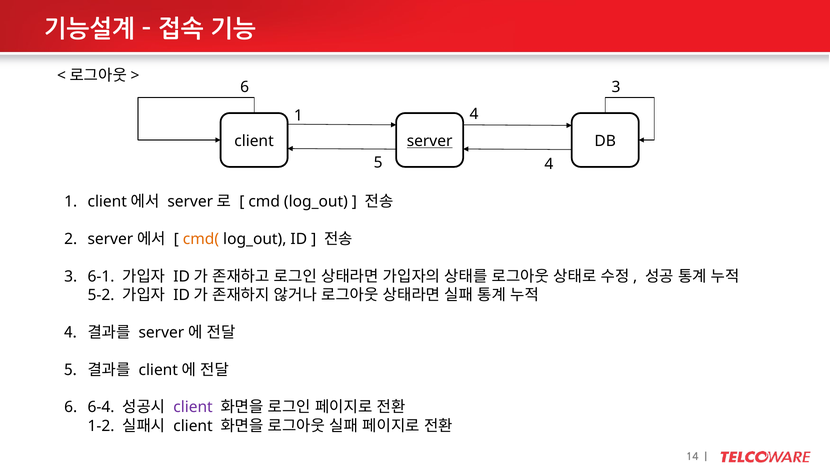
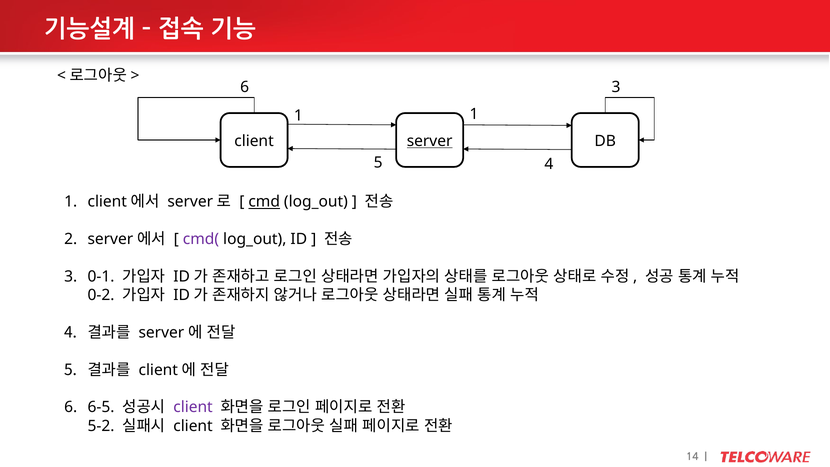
1 4: 4 -> 1 (474, 114)
cmd underline: none -> present (264, 202)
cmd( colour: orange -> purple (201, 239)
6-1: 6-1 -> 0-1 (101, 277)
5-2: 5-2 -> 0-2 (101, 295)
6-4: 6-4 -> 6-5 (101, 407)
1-2: 1-2 -> 5-2 (101, 426)
